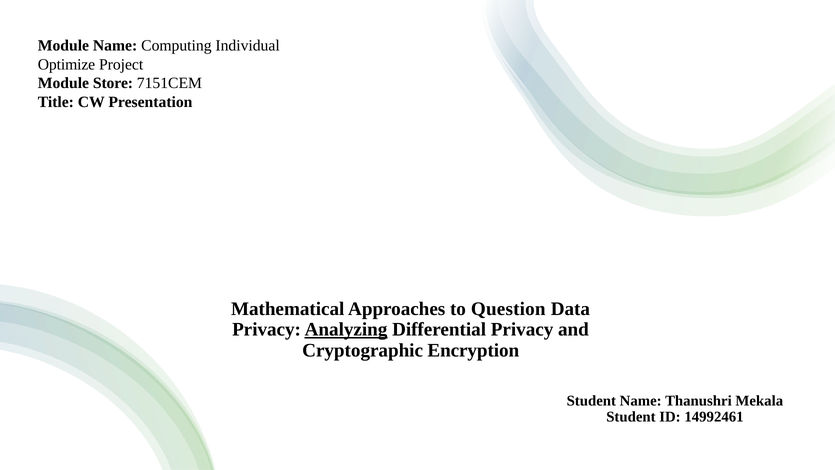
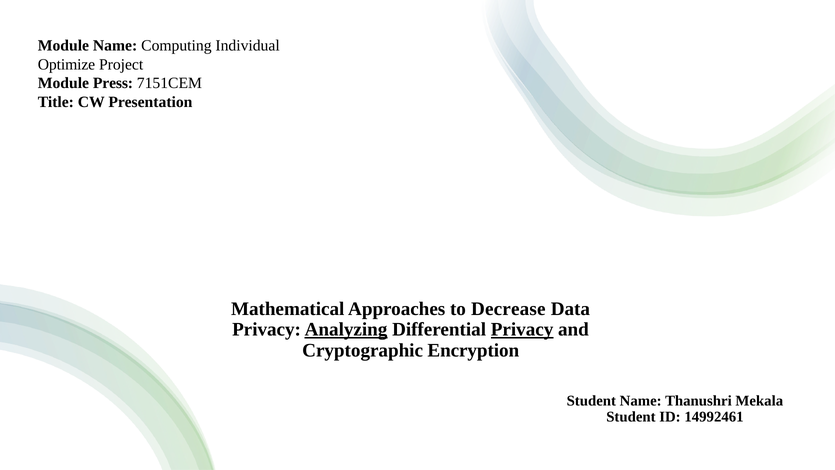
Store: Store -> Press (113, 83)
Question: Question -> Decrease (508, 309)
Privacy underline: none -> present (522, 329)
